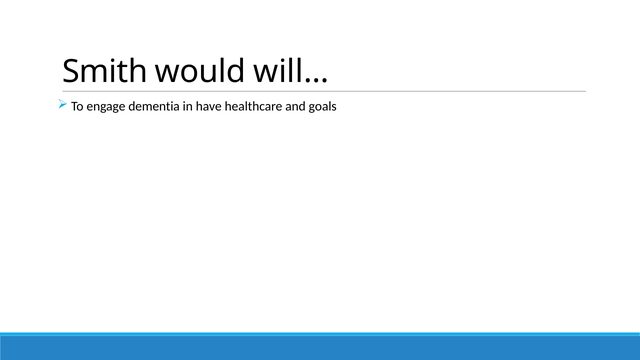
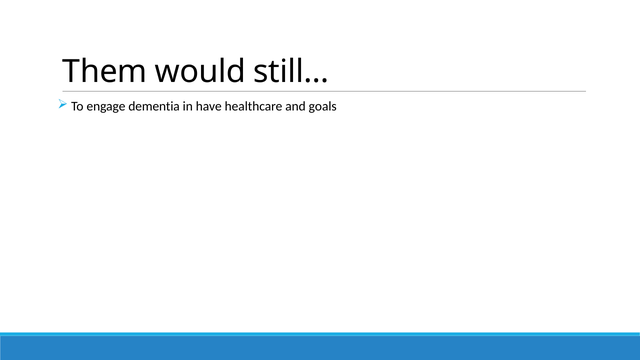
Smith: Smith -> Them (105, 72)
will…: will… -> still… (291, 72)
